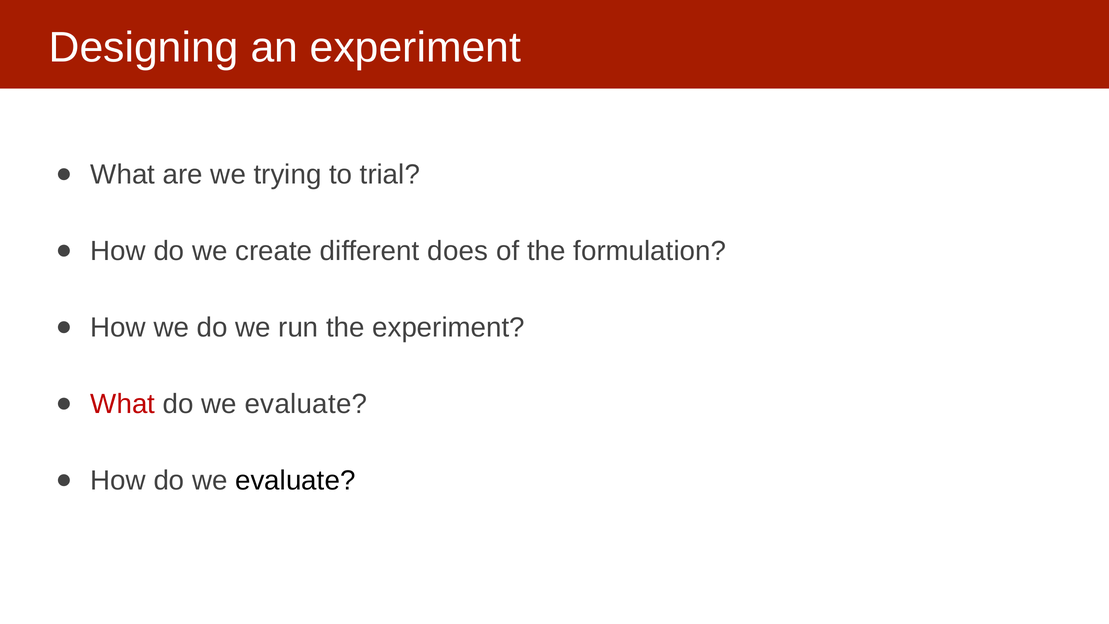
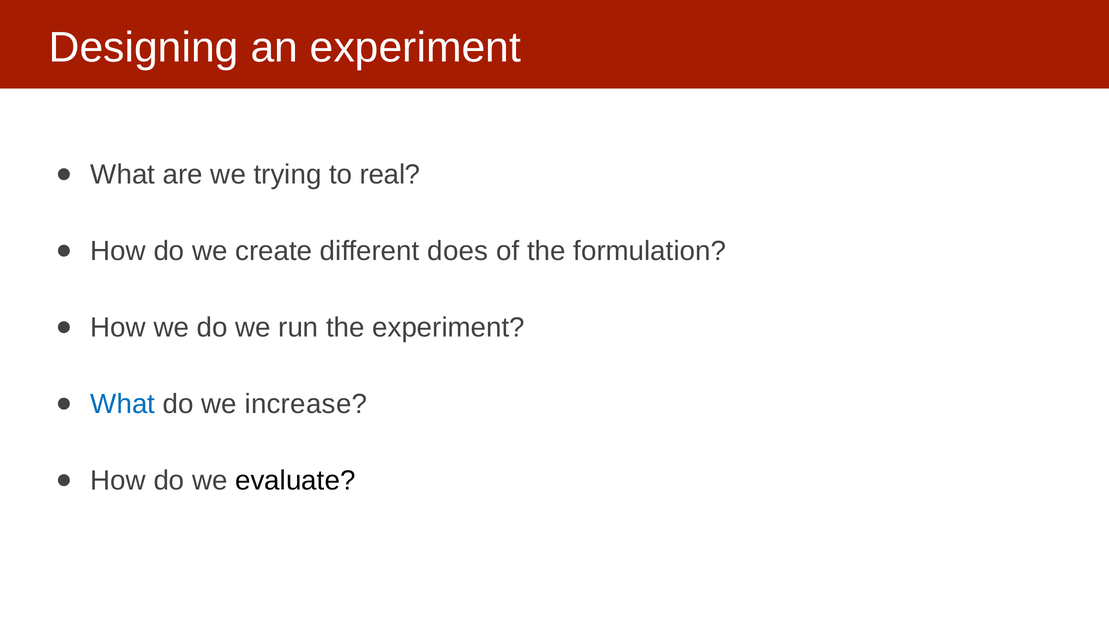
trial: trial -> real (390, 174)
What colour: red -> blue (123, 404)
evaluate: evaluate -> increase (306, 404)
